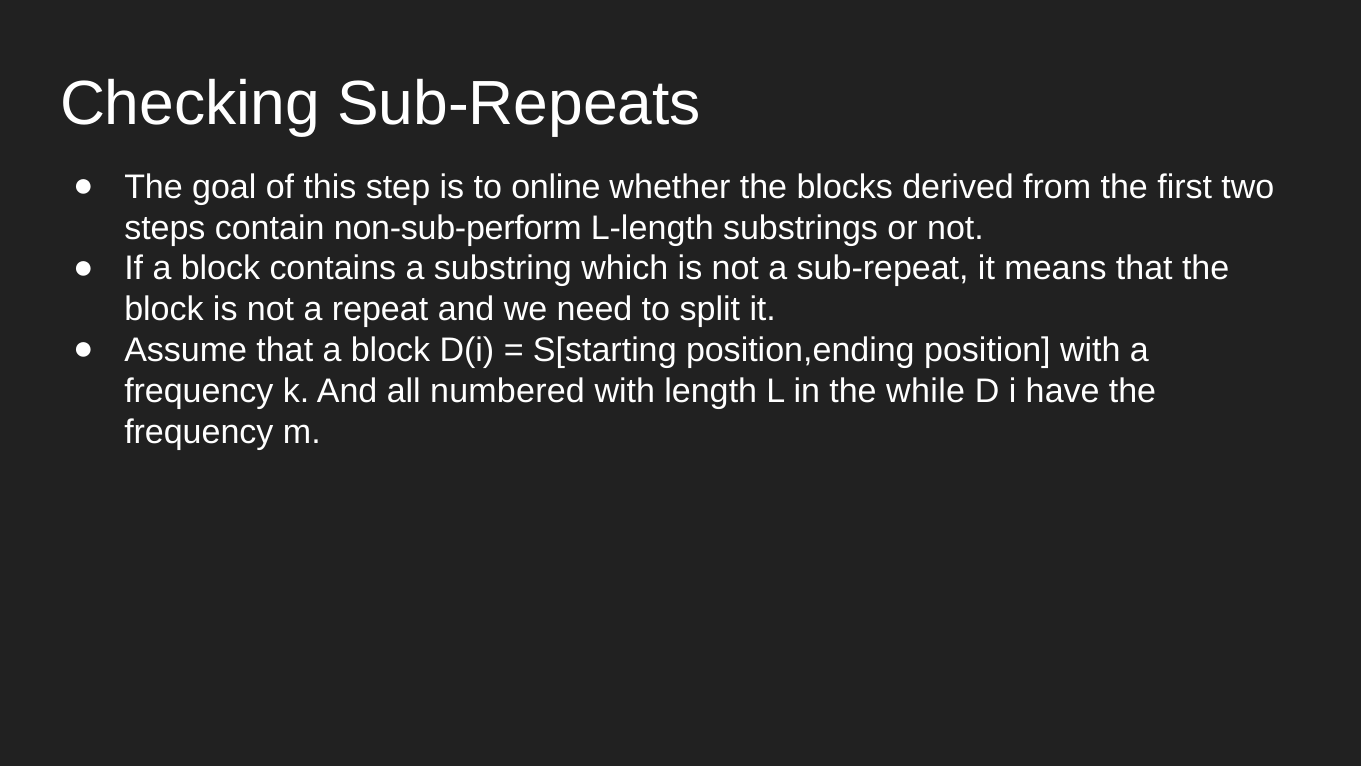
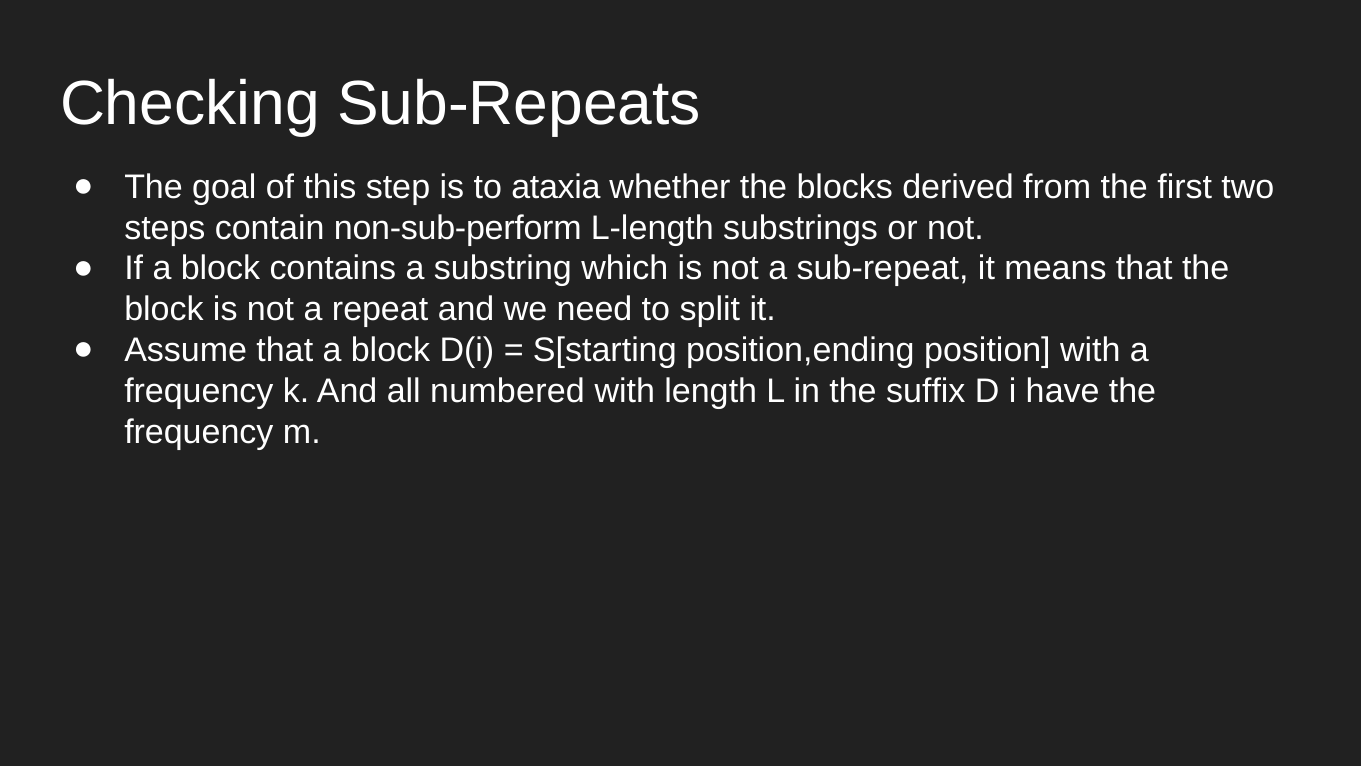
online: online -> ataxia (556, 187)
while: while -> suffix (926, 391)
